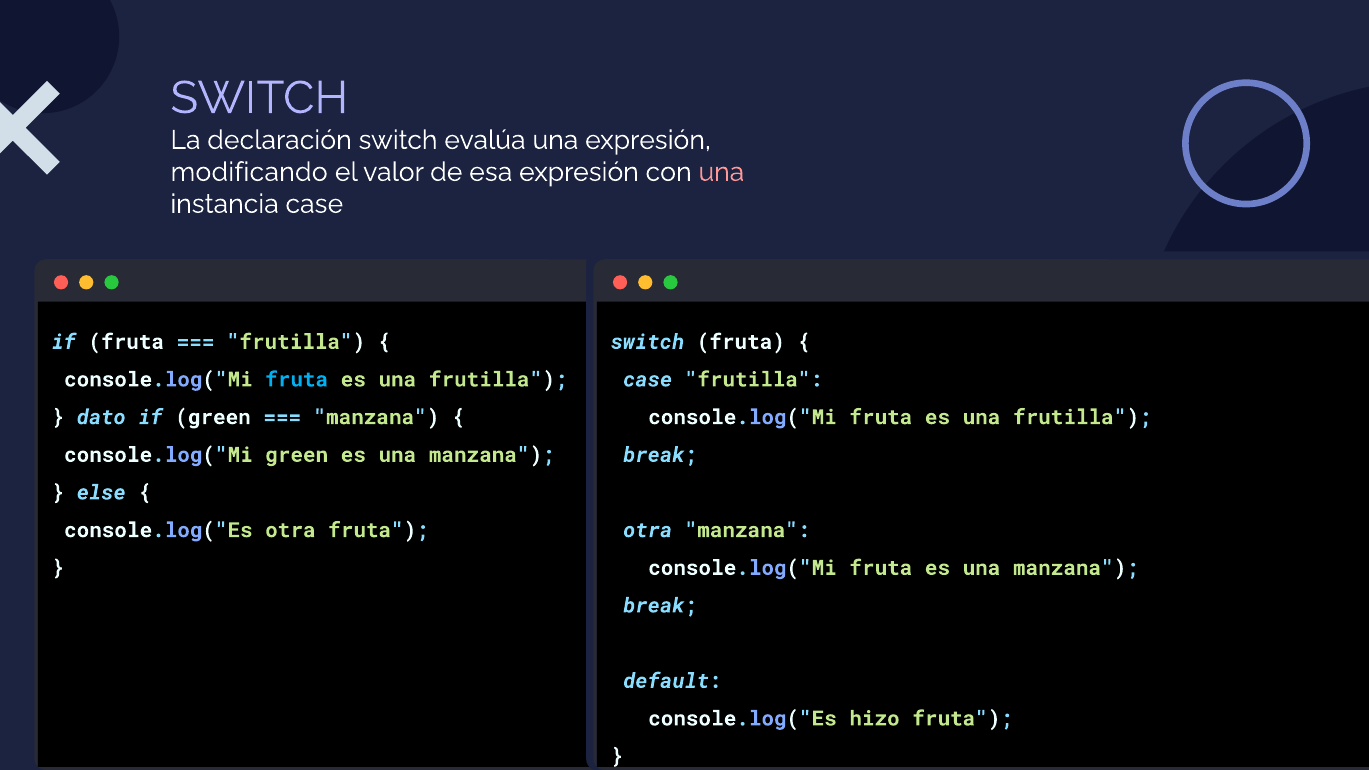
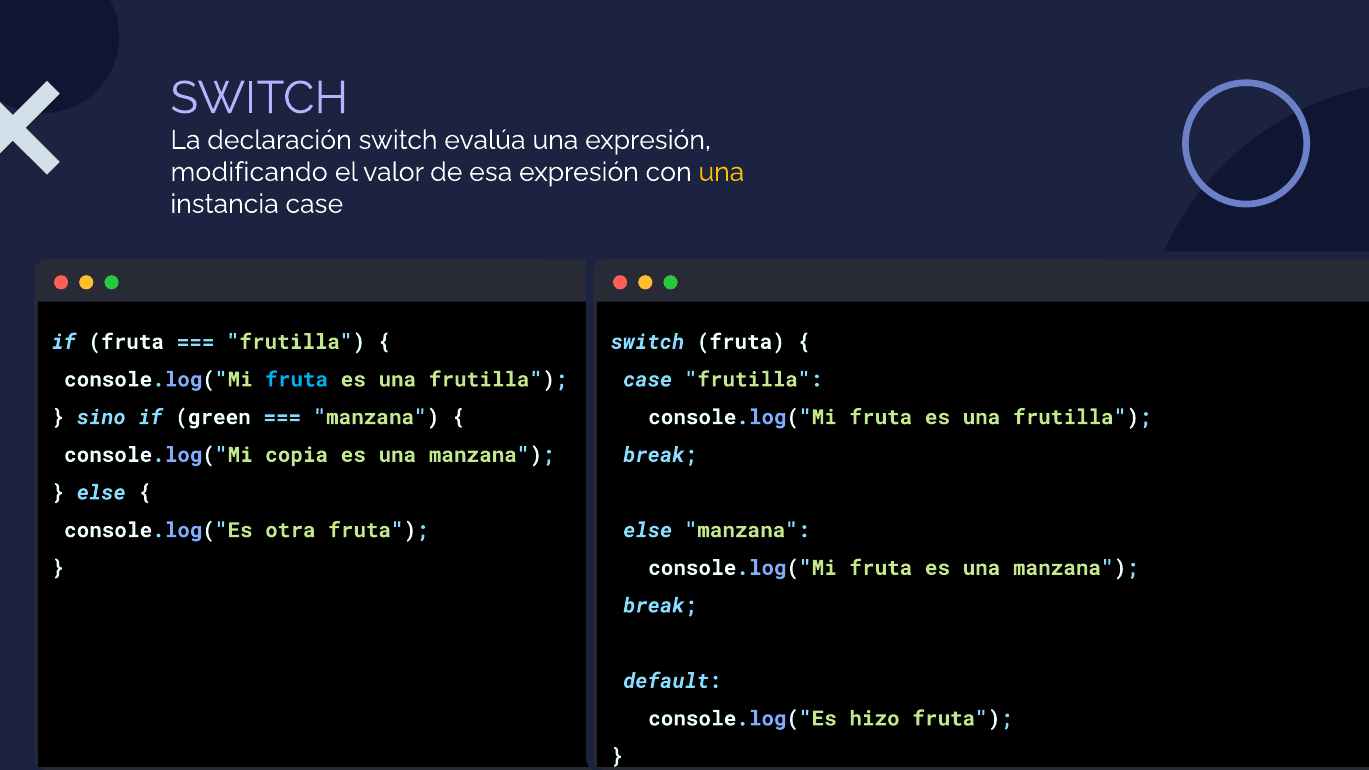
una colour: pink -> yellow (721, 172)
dato: dato -> sino (101, 417)
console.log("Mi green: green -> copia (297, 455)
otra: otra -> else (648, 530)
